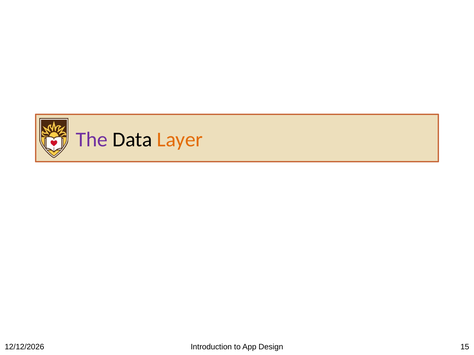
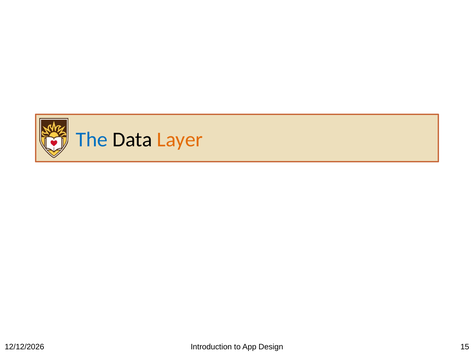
The colour: purple -> blue (92, 140)
